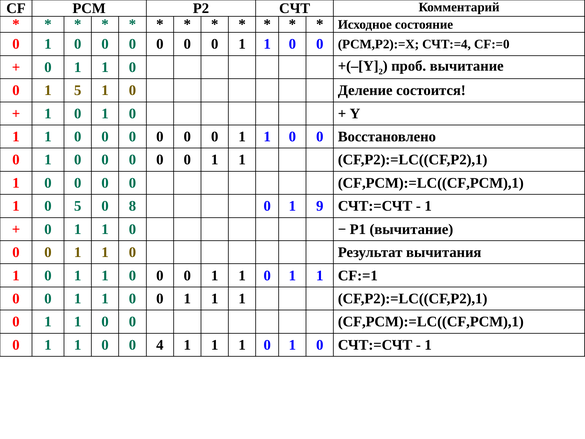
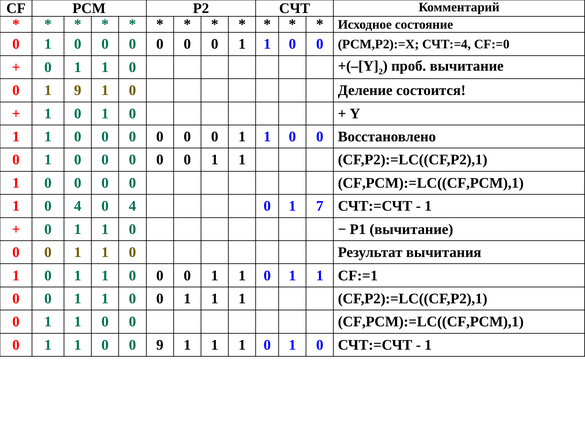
1 5: 5 -> 9 (78, 90)
1 0 5: 5 -> 4 (78, 206)
8: 8 -> 4 (132, 206)
9: 9 -> 7 (320, 206)
0 4: 4 -> 9 (160, 345)
